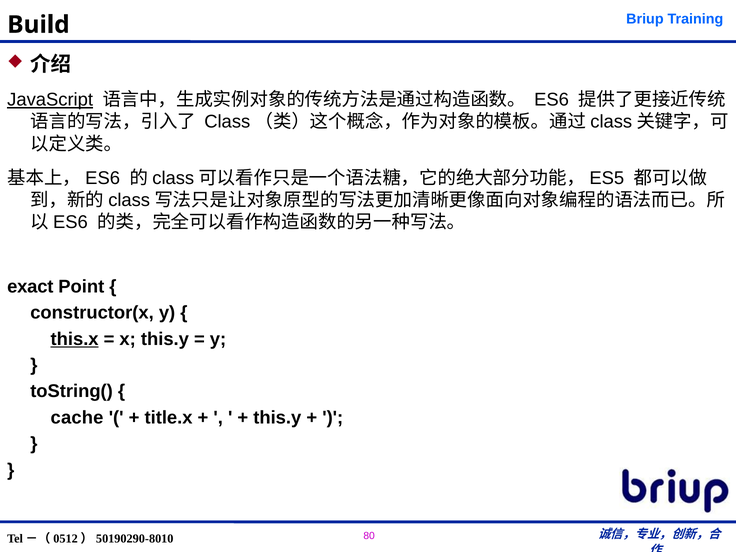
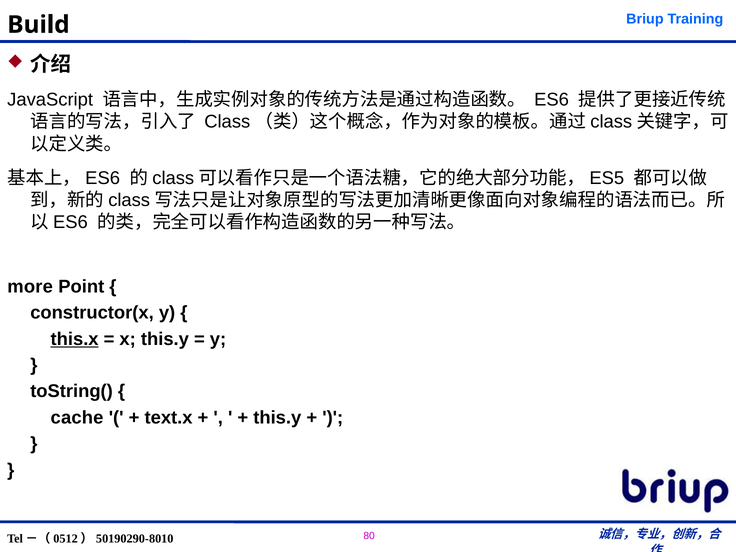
JavaScript underline: present -> none (50, 100)
exact: exact -> more (30, 287)
title.x: title.x -> text.x (169, 418)
